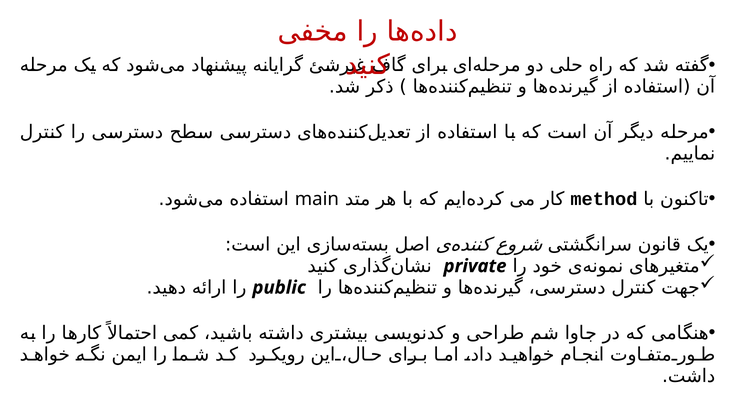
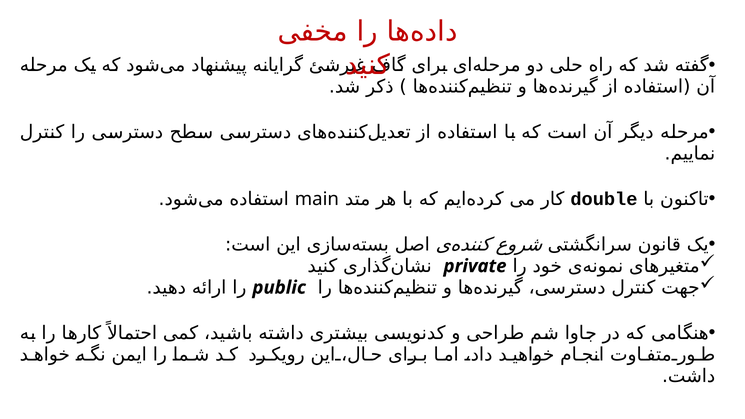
method: method -> double (604, 199)
